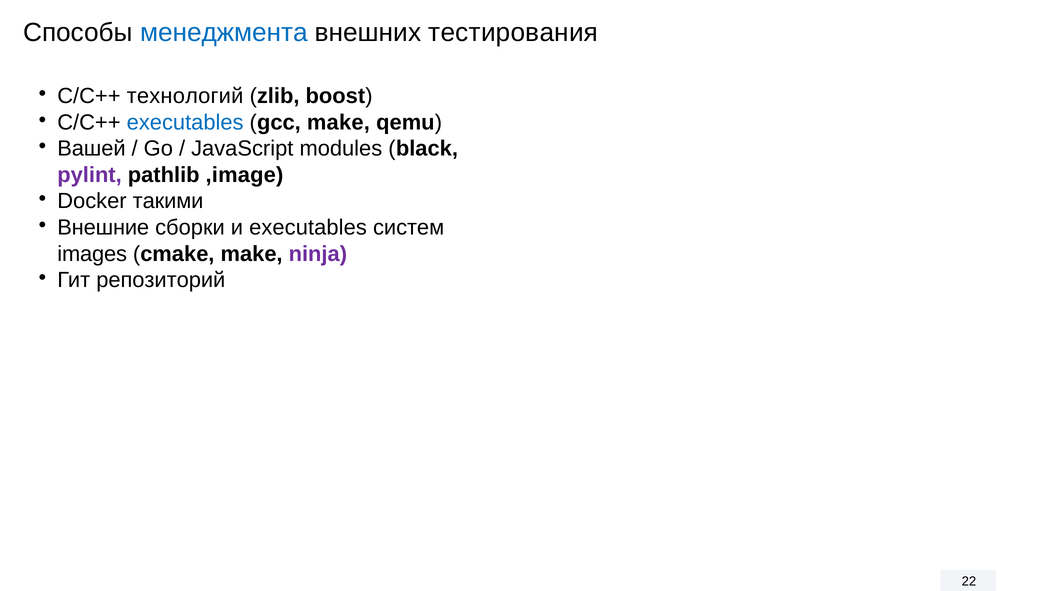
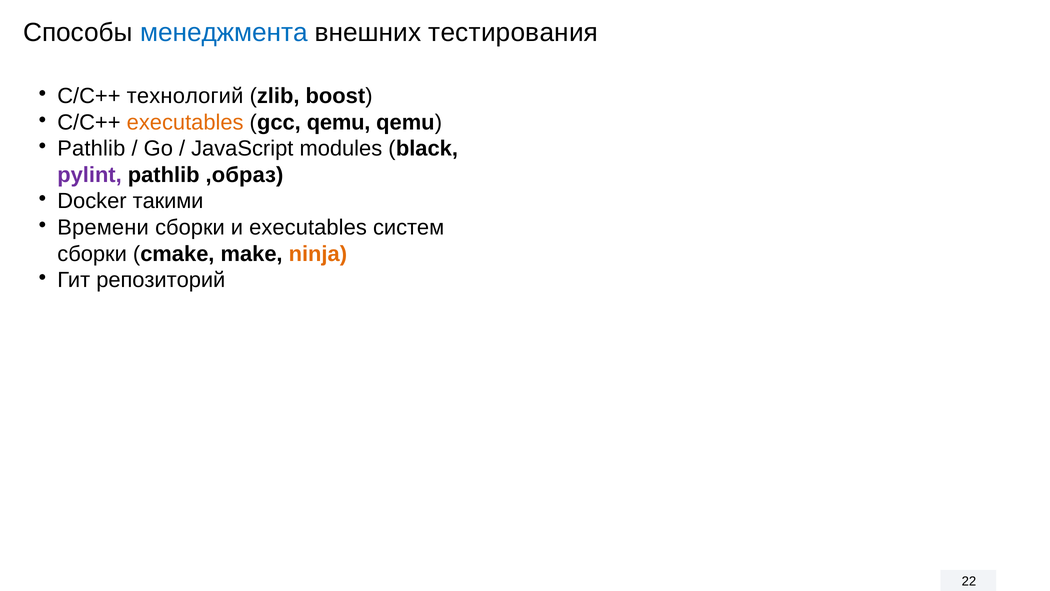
executables colour: blue -> orange (185, 122)
gcc make: make -> qemu (339, 122)
Вашей: Вашей -> Pathlib (91, 149)
,image: ,image -> ,образ (244, 175)
Внешние: Внешние -> Времени (103, 227)
images: images -> сборки (92, 254)
ninja colour: purple -> orange (318, 254)
